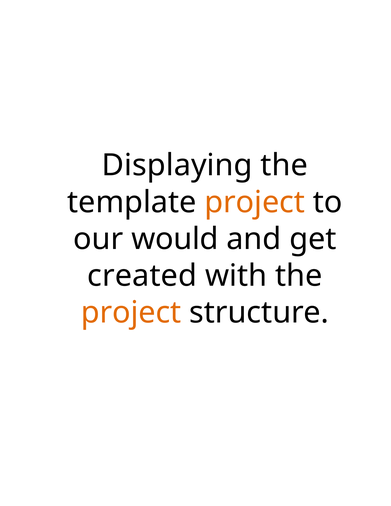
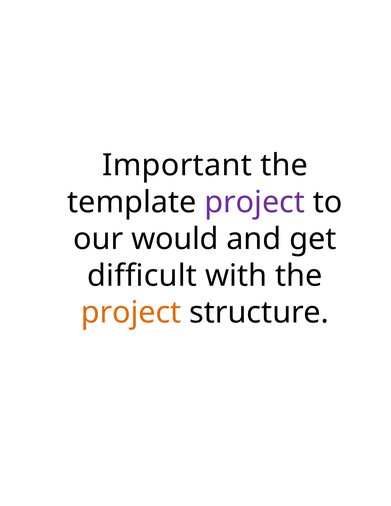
Displaying: Displaying -> Important (177, 165)
project colour: orange -> purple (255, 202)
created: created -> difficult (142, 276)
